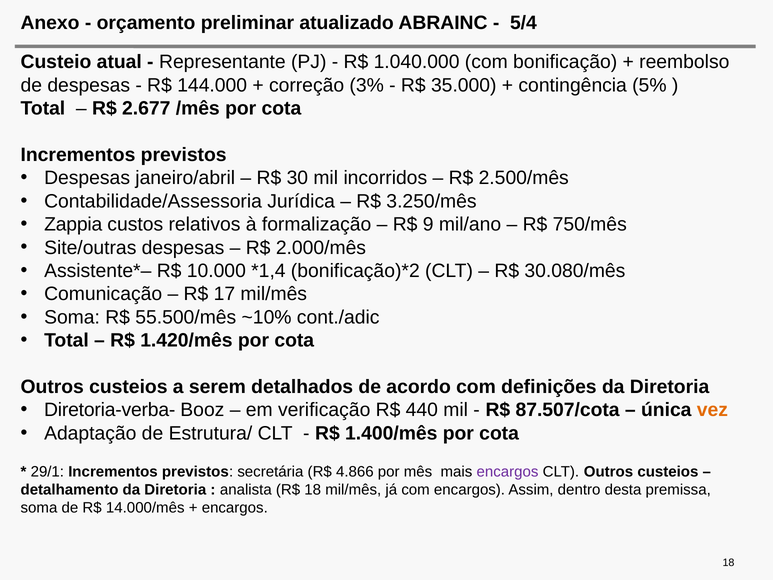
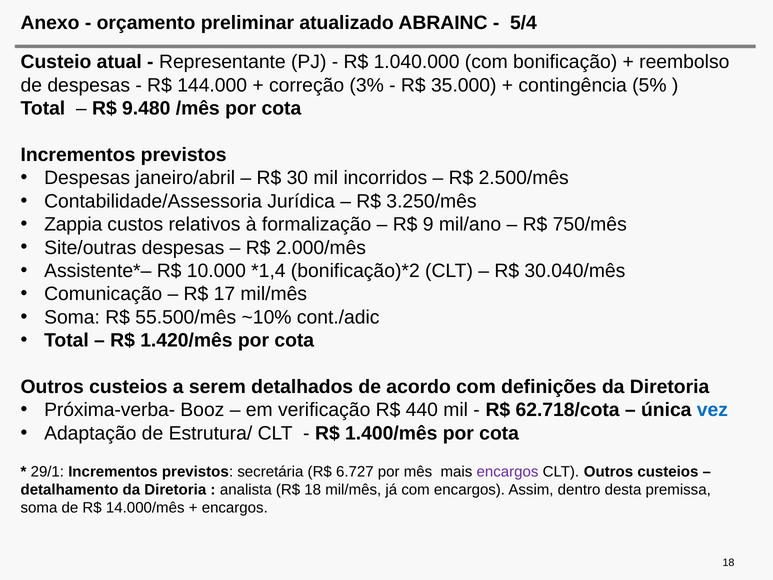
2.677: 2.677 -> 9.480 (146, 108)
30.080/mês: 30.080/mês -> 30.040/mês (575, 271)
Diretoria-verba-: Diretoria-verba- -> Próxima-verba- (110, 410)
87.507/cota: 87.507/cota -> 62.718/cota (568, 410)
vez colour: orange -> blue (712, 410)
4.866: 4.866 -> 6.727 (355, 471)
